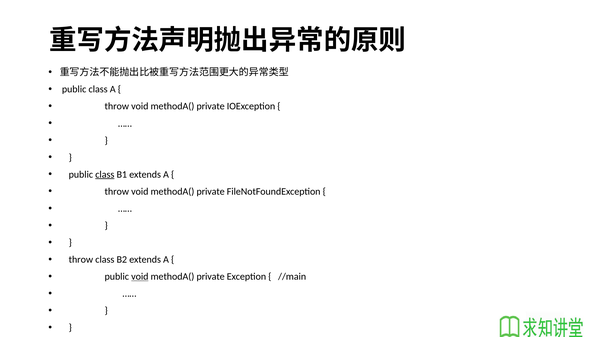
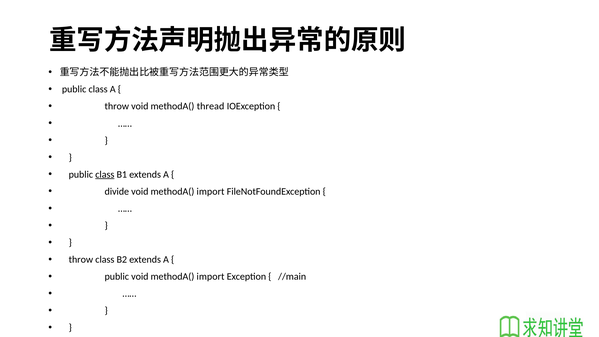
private: private -> thread (211, 106)
throw: throw -> divide (117, 191)
private: private -> import (211, 191)
void underline: present -> none (140, 276)
private: private -> import (211, 276)
